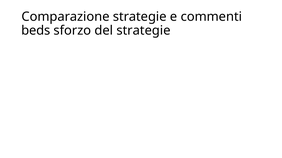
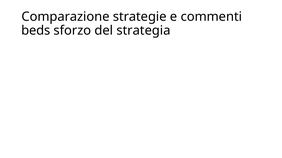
del strategie: strategie -> strategia (143, 31)
